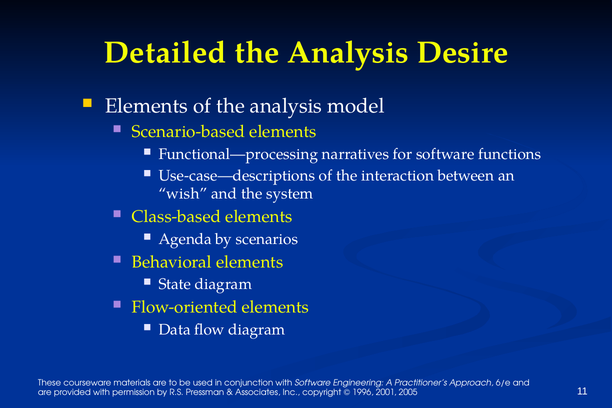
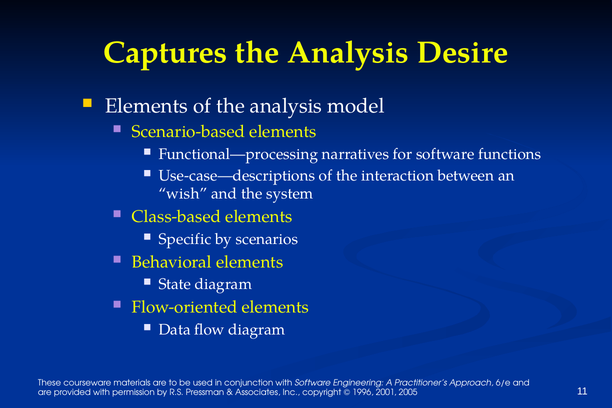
Detailed: Detailed -> Captures (165, 52)
Agenda: Agenda -> Specific (185, 239)
